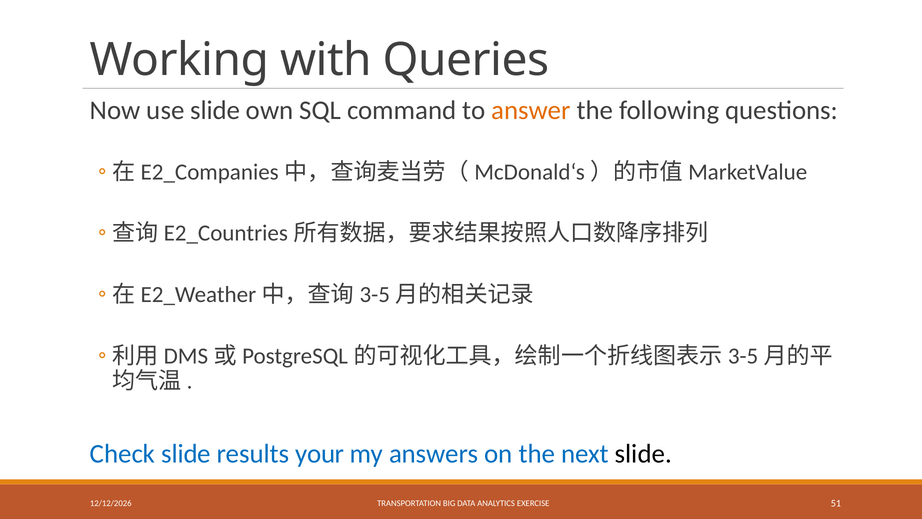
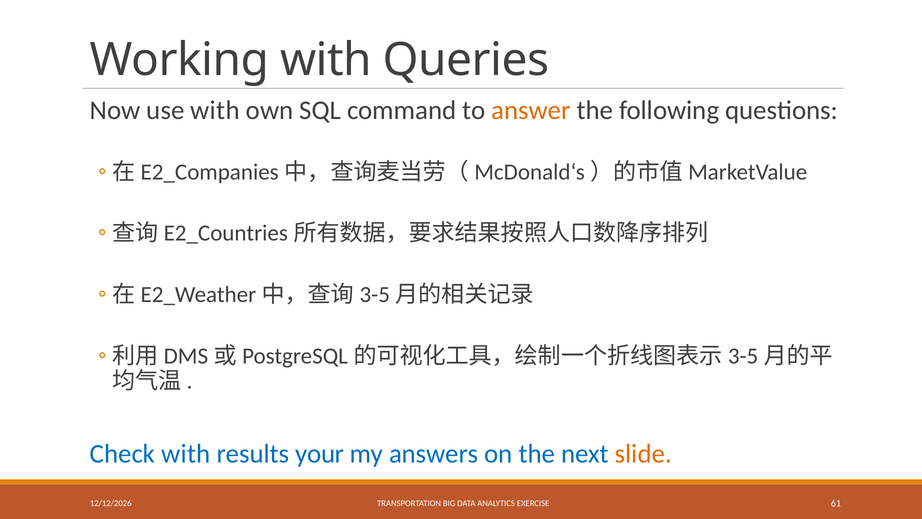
use slide: slide -> with (215, 110)
Check slide: slide -> with (186, 454)
slide colour: black -> orange (643, 454)
51: 51 -> 61 (836, 503)
